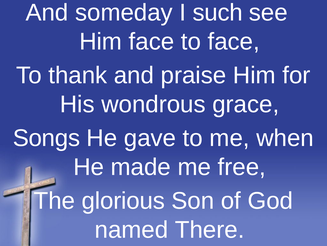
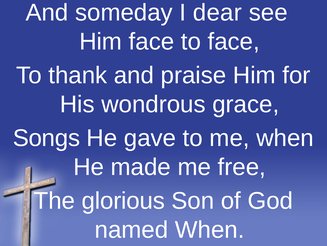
such: such -> dear (217, 13)
named There: There -> When (210, 229)
